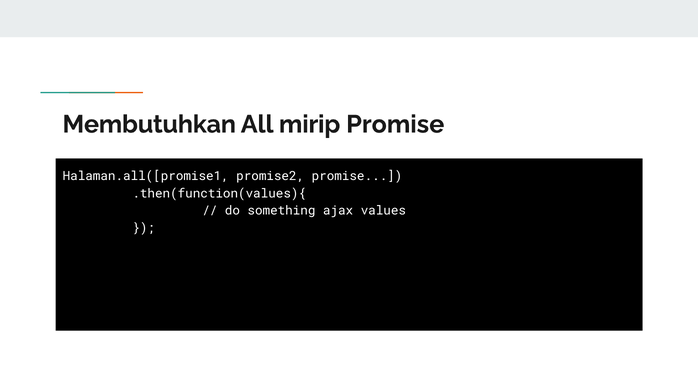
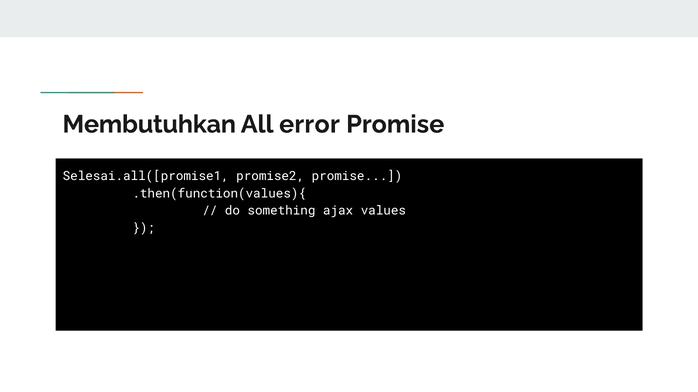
mirip: mirip -> error (309, 125)
Halaman.all([promise1: Halaman.all([promise1 -> Selesai.all([promise1 (146, 176)
